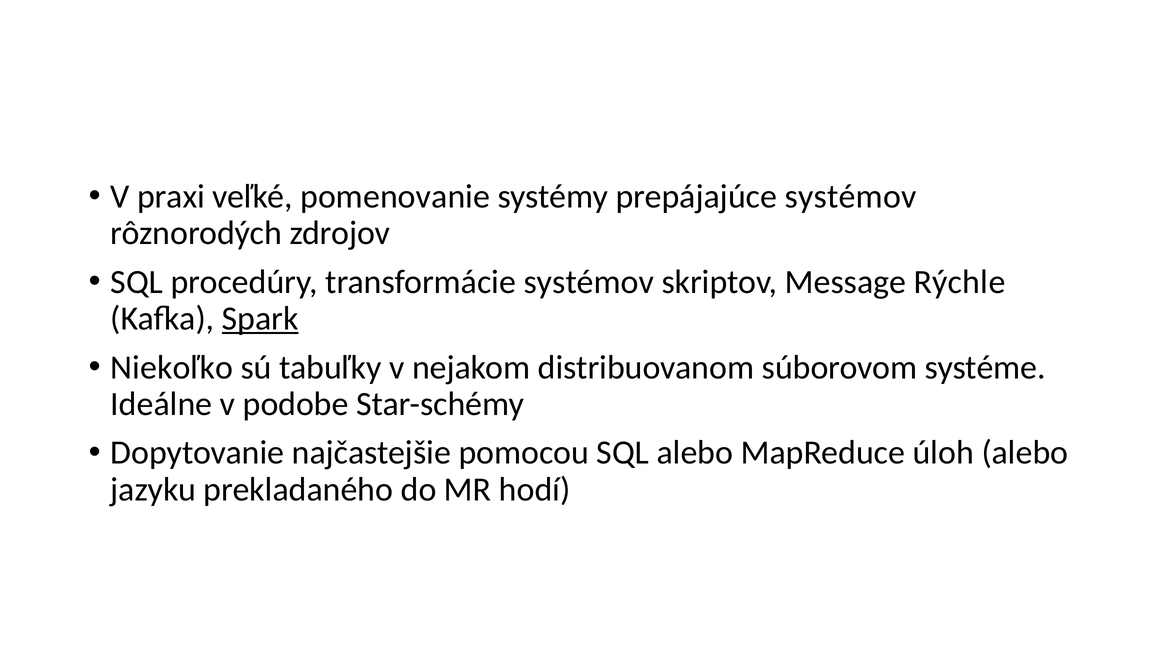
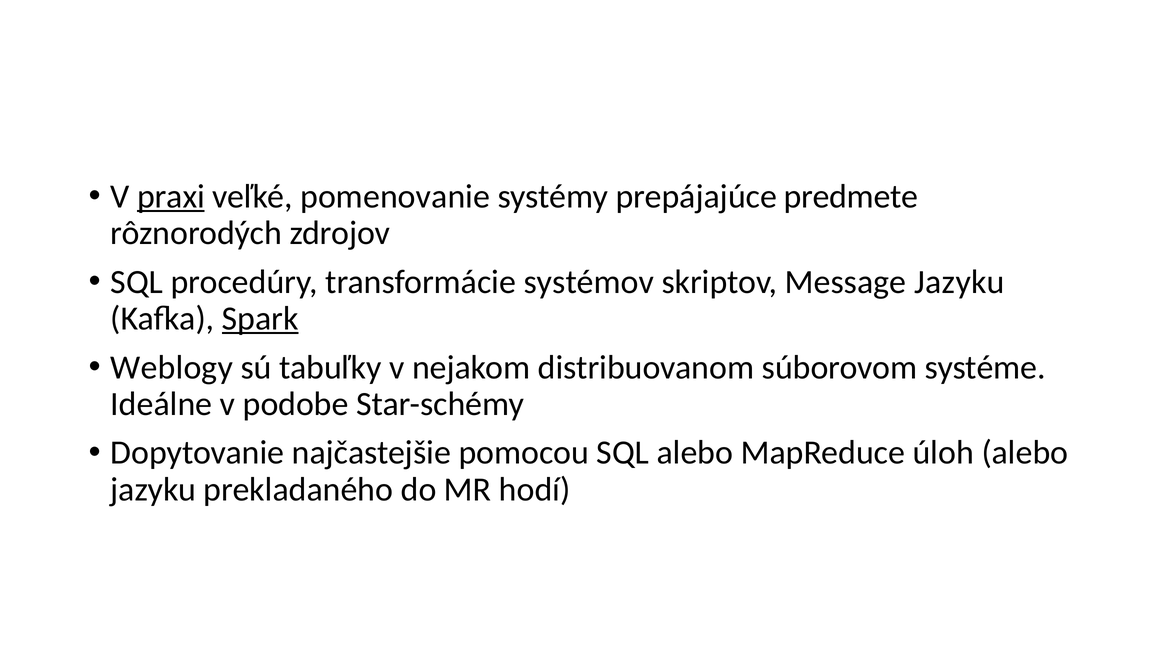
praxi underline: none -> present (171, 197)
prepájajúce systémov: systémov -> predmete (851, 197)
Message Rýchle: Rýchle -> Jazyku (959, 282)
Niekoľko: Niekoľko -> Weblogy (172, 367)
